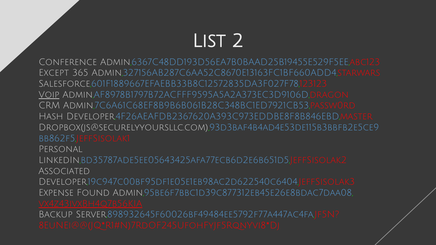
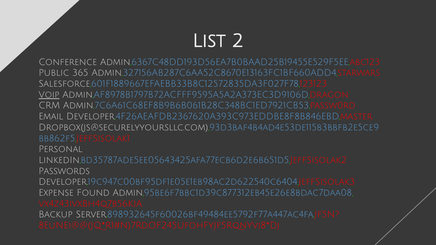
Except: Except -> Public (54, 73)
Hash: Hash -> Email (51, 117)
Associated: Associated -> Passwords (64, 171)
vx4z43ivxBh4q7b56KIA underline: present -> none (90, 204)
